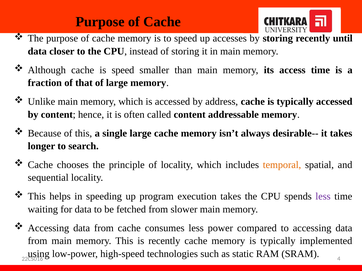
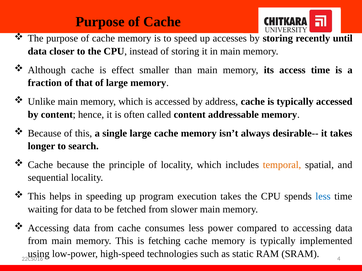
is speed: speed -> effect (123, 70)
Cache chooses: chooses -> because (73, 165)
less colour: purple -> blue (323, 197)
is recently: recently -> fetching (164, 241)
